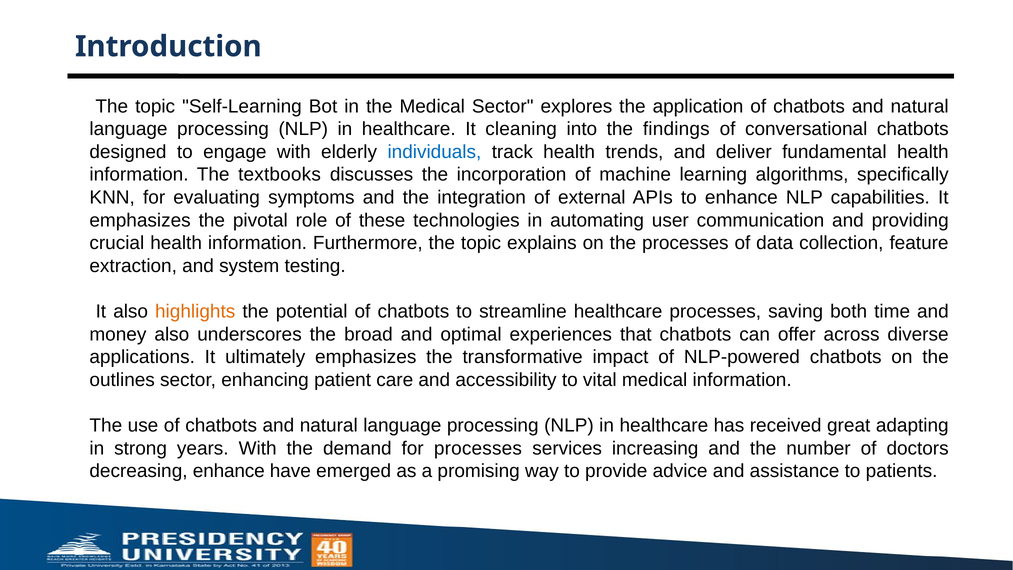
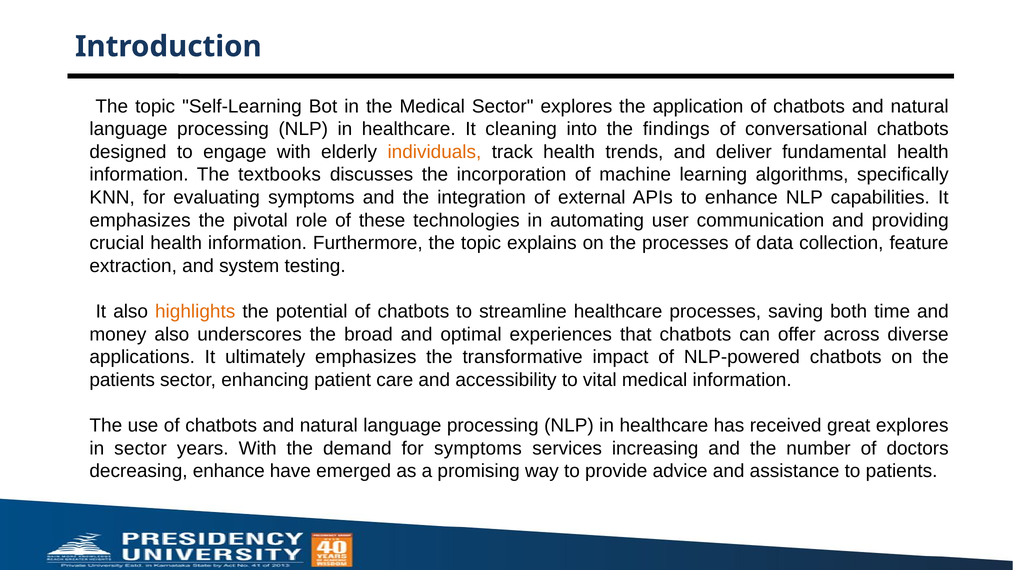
individuals colour: blue -> orange (434, 152)
outlines: outlines -> patients (122, 380)
great adapting: adapting -> explores (912, 425)
in strong: strong -> sector (141, 448)
for processes: processes -> symptoms (478, 448)
